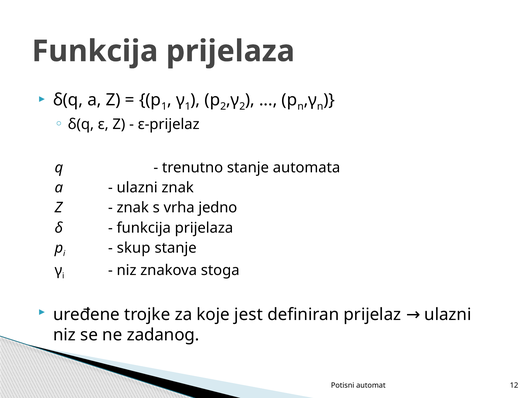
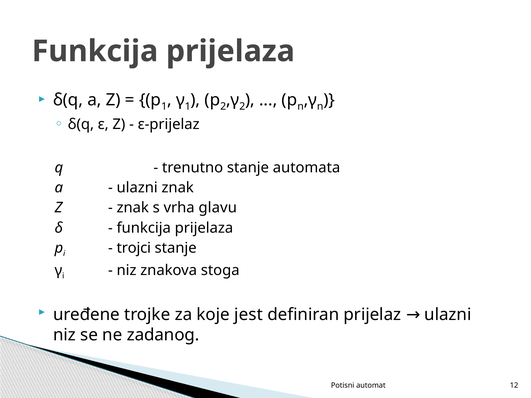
jedno: jedno -> glavu (218, 208)
skup: skup -> trojci (134, 248)
